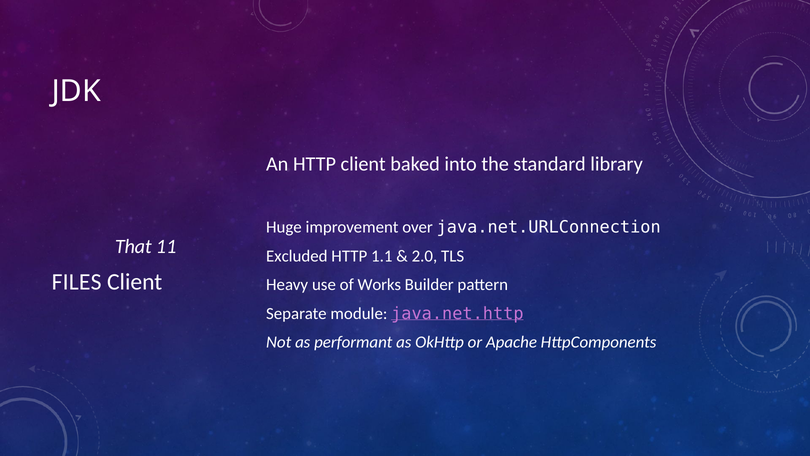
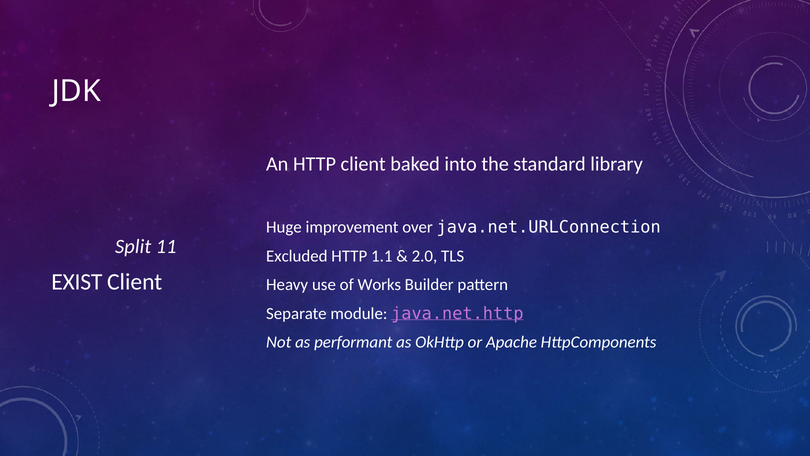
That: That -> Split (133, 247)
FILES: FILES -> EXIST (77, 282)
